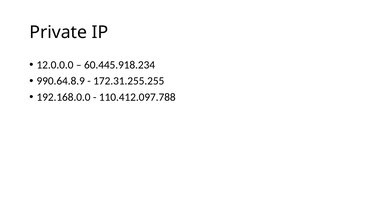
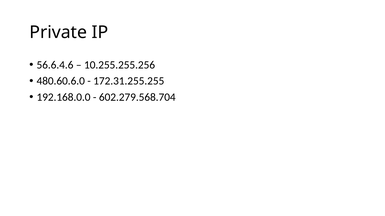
12.0.0.0: 12.0.0.0 -> 56.6.4.6 (55, 65)
60.445.918.234: 60.445.918.234 -> 10.255.255.256 (120, 65)
990.64.8.9: 990.64.8.9 -> 480.60.6.0 (61, 81)
110.412.097.788: 110.412.097.788 -> 602.279.568.704 (137, 97)
